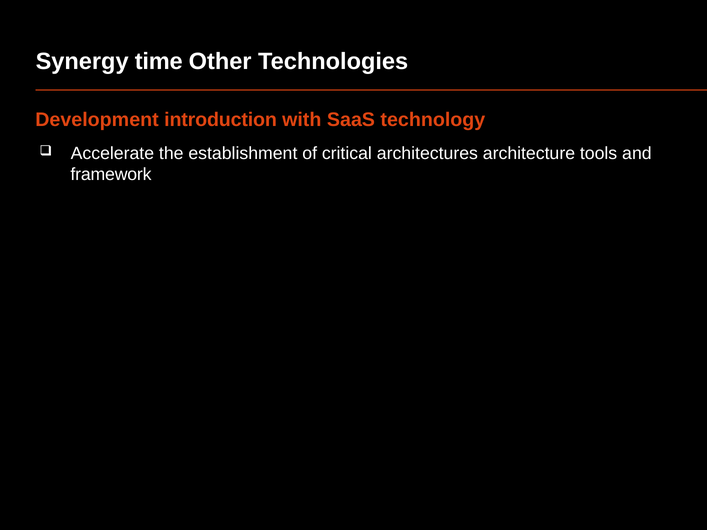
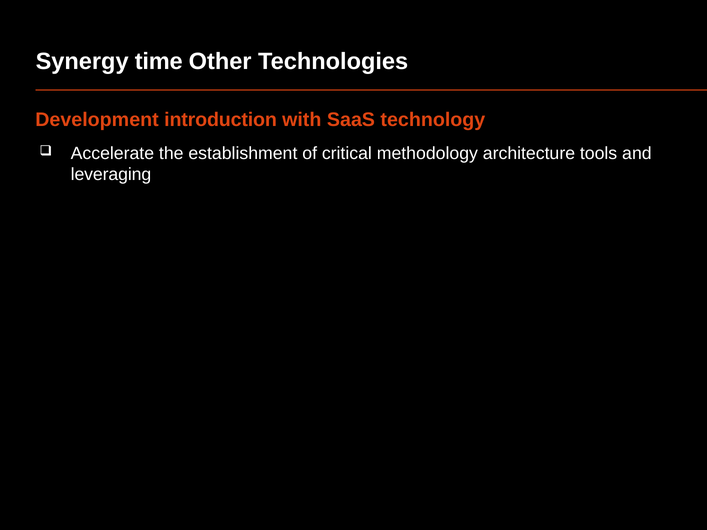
architectures: architectures -> methodology (427, 154)
framework: framework -> leveraging (111, 175)
